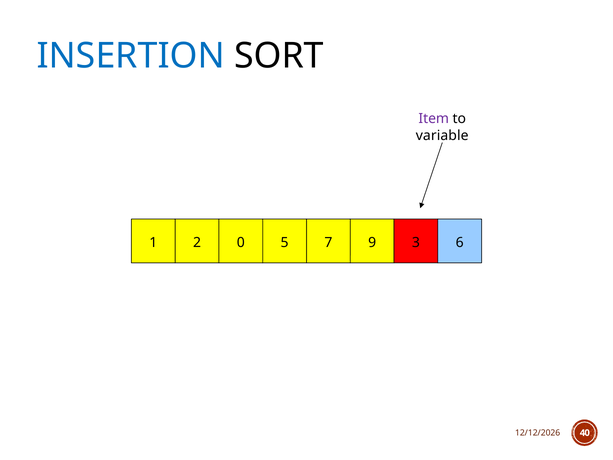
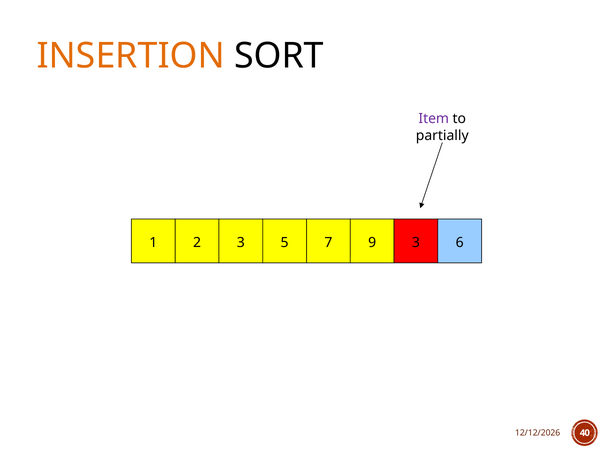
INSERTION colour: blue -> orange (131, 56)
variable: variable -> partially (442, 135)
1 0: 0 -> 3 (241, 242)
